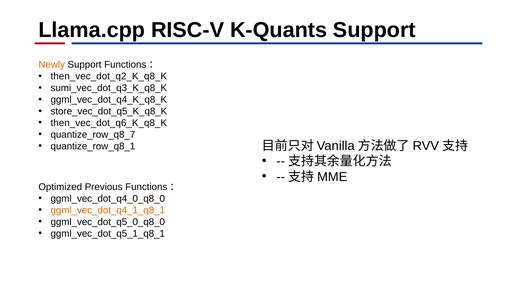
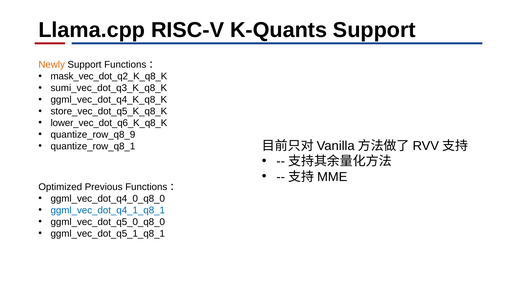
then_vec_dot_q2_K_q8_K: then_vec_dot_q2_K_q8_K -> mask_vec_dot_q2_K_q8_K (109, 77)
then_vec_dot_q6_K_q8_K: then_vec_dot_q6_K_q8_K -> lower_vec_dot_q6_K_q8_K (109, 123)
quantize_row_q8_7: quantize_row_q8_7 -> quantize_row_q8_9 (93, 135)
ggml_vec_dot_q4_1_q8_1 colour: orange -> blue (108, 211)
